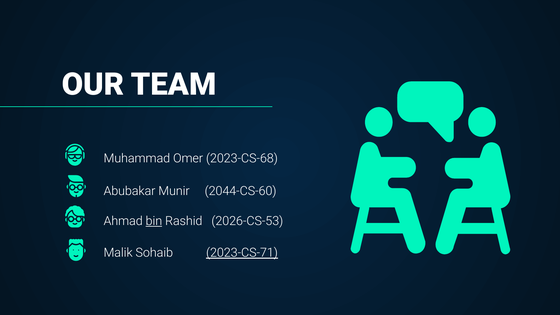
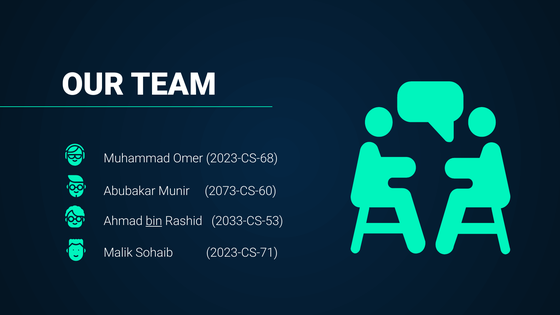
2044-CS-60: 2044-CS-60 -> 2073-CS-60 (241, 191)
2026-CS-53: 2026-CS-53 -> 2033-CS-53 (247, 221)
2023-CS-71 underline: present -> none (242, 253)
